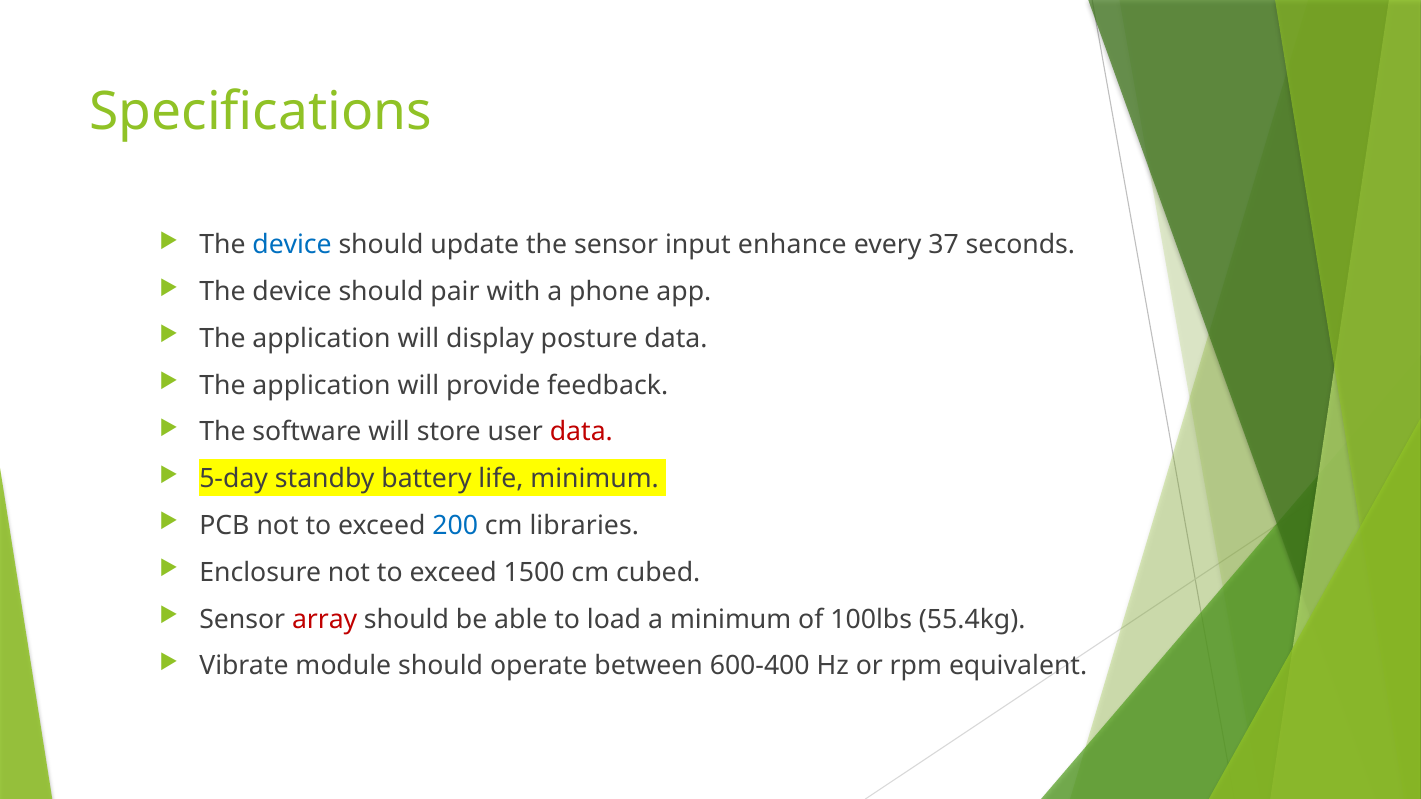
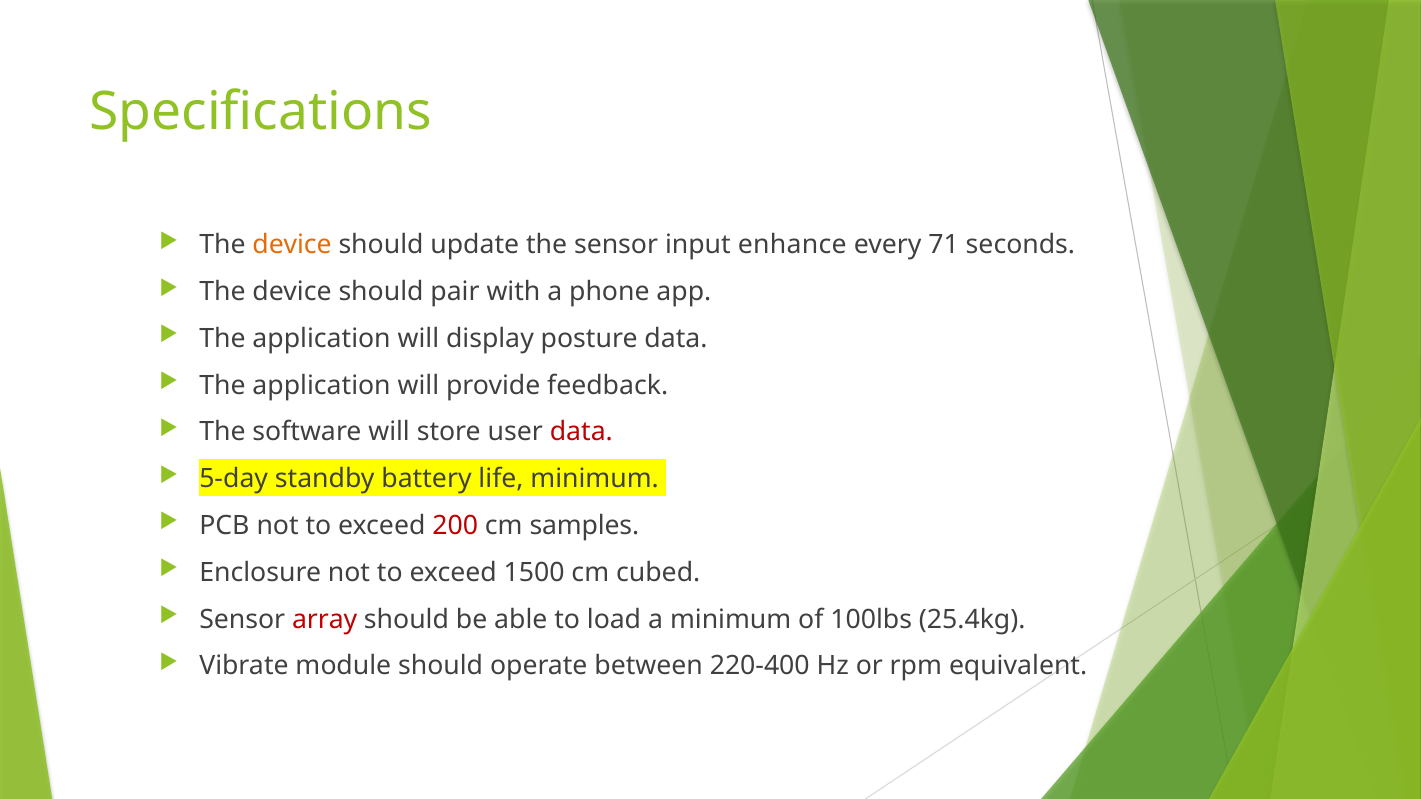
device colour: blue -> orange (292, 245)
37: 37 -> 71 (944, 245)
200 colour: blue -> red (455, 526)
libraries: libraries -> samples (584, 526)
55.4kg: 55.4kg -> 25.4kg (972, 619)
600-400: 600-400 -> 220-400 (760, 666)
